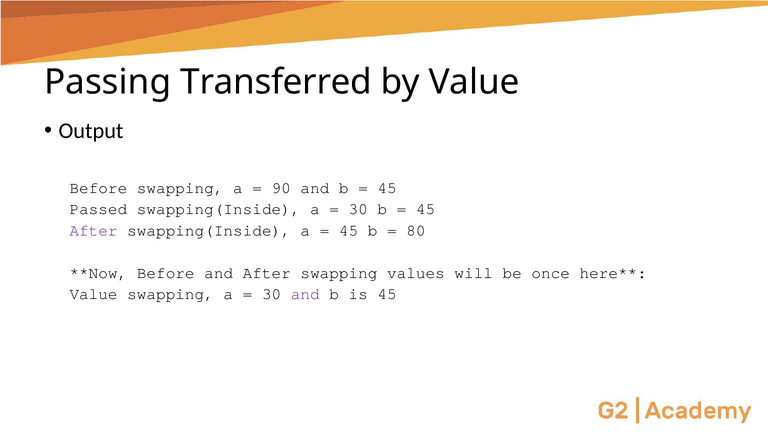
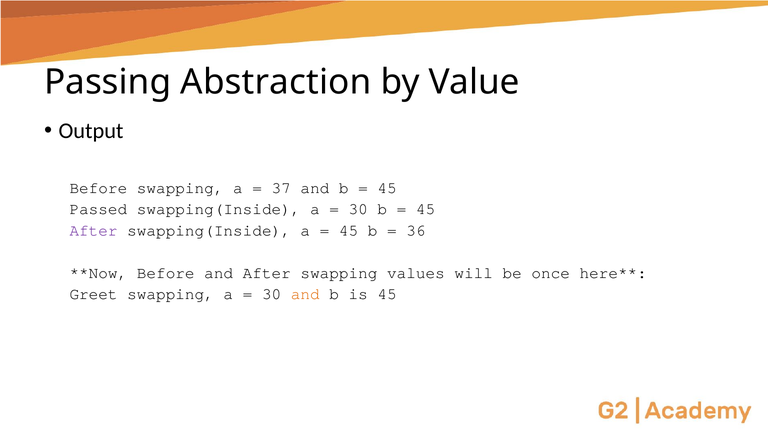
Transferred: Transferred -> Abstraction (276, 82)
90: 90 -> 37 (281, 188)
80: 80 -> 36 (416, 230)
Value: Value -> Greet (94, 294)
and colour: purple -> orange (305, 294)
